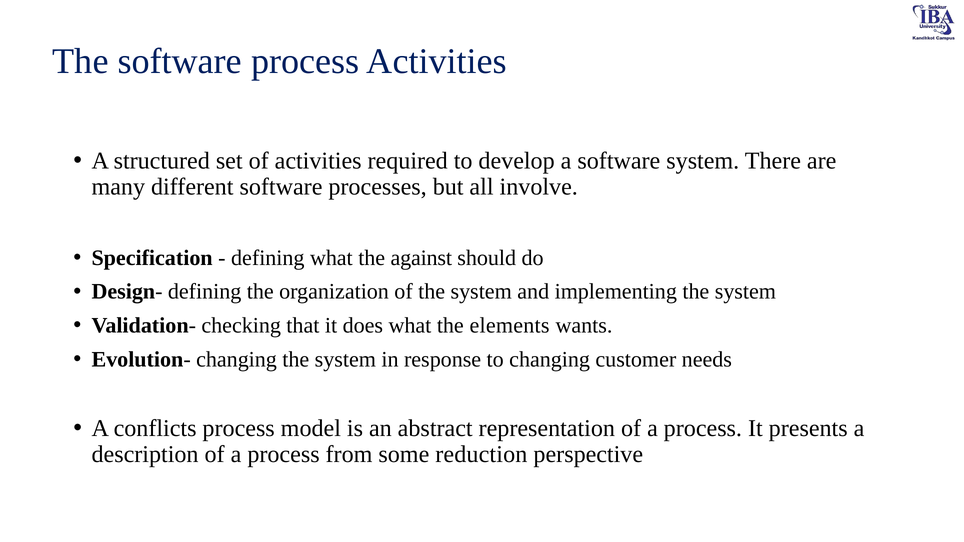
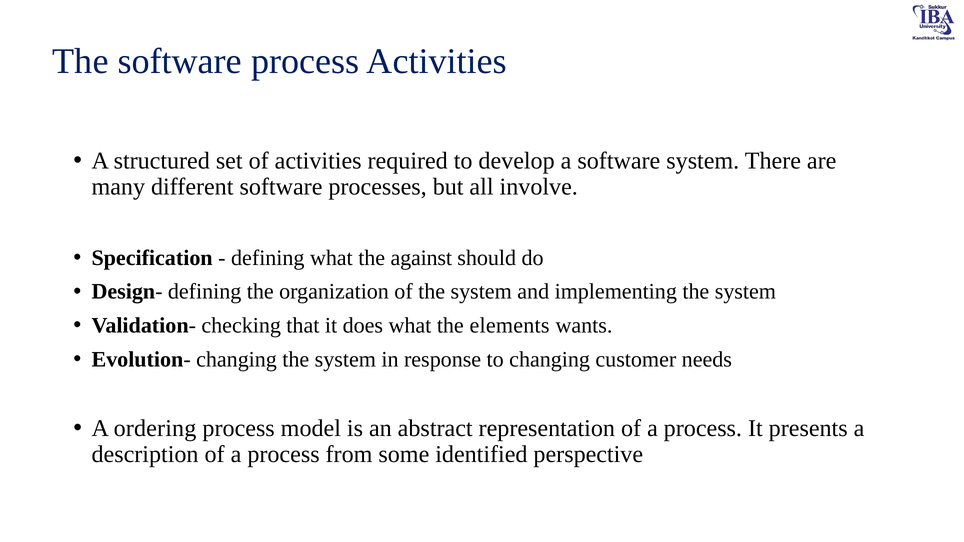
conflicts: conflicts -> ordering (155, 428)
reduction: reduction -> identified (481, 454)
